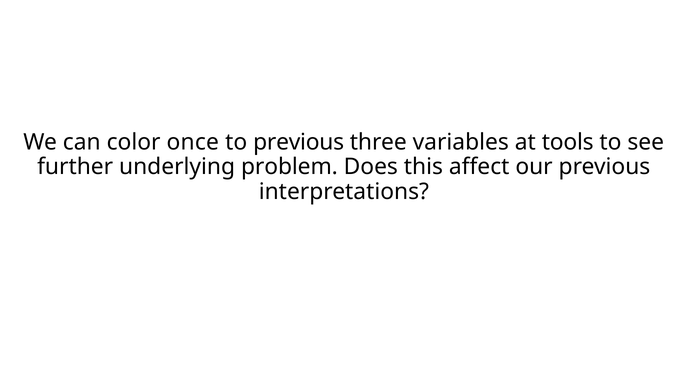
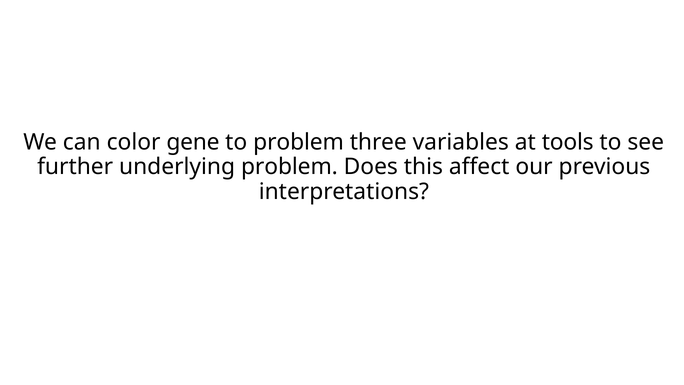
once: once -> gene (193, 142)
to previous: previous -> problem (299, 142)
